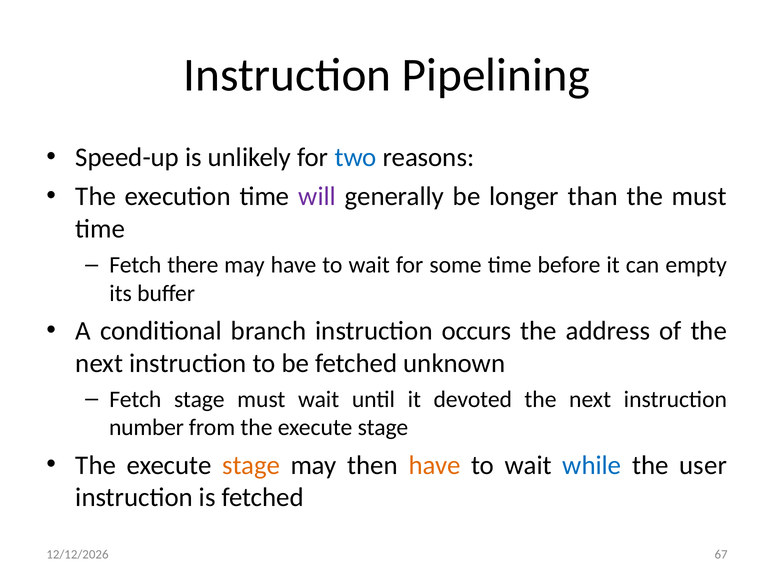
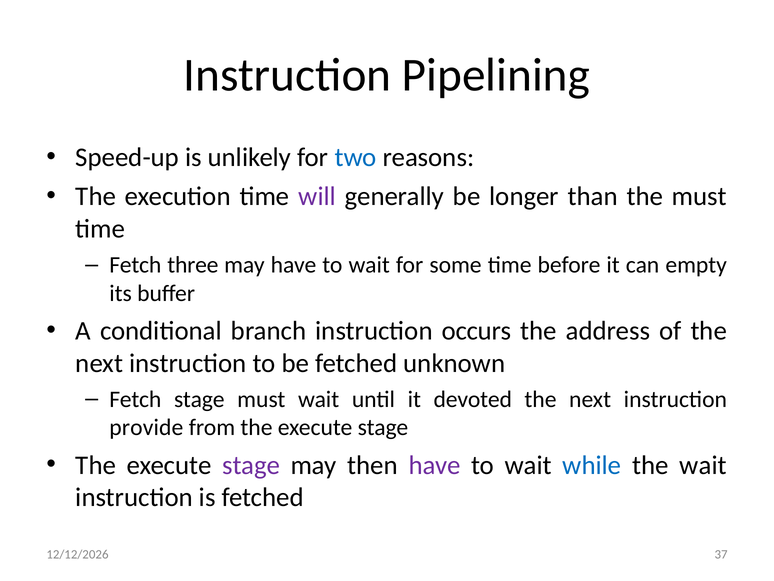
there: there -> three (193, 265)
number: number -> provide (146, 427)
stage colour: orange -> purple (251, 465)
have colour: orange -> purple (435, 465)
the user: user -> wait (703, 465)
67: 67 -> 37 (721, 554)
